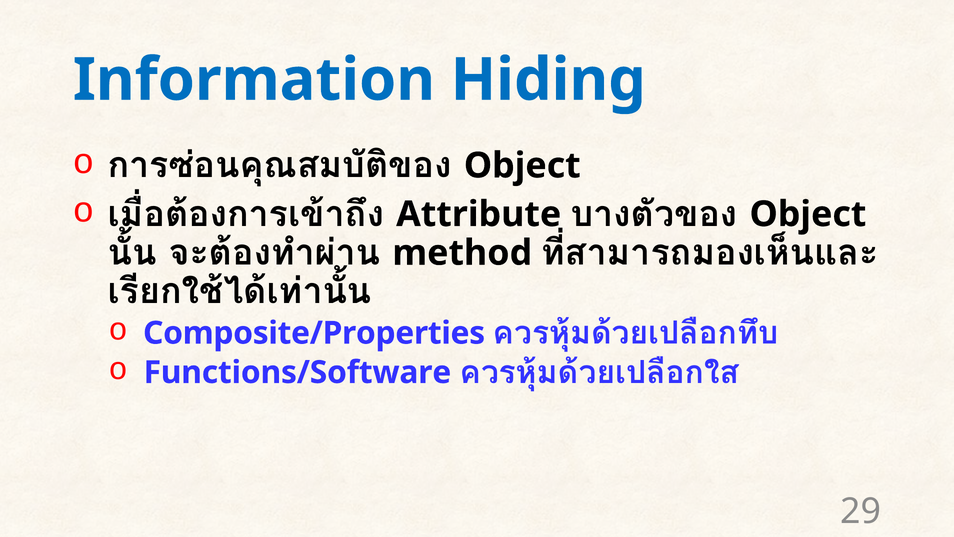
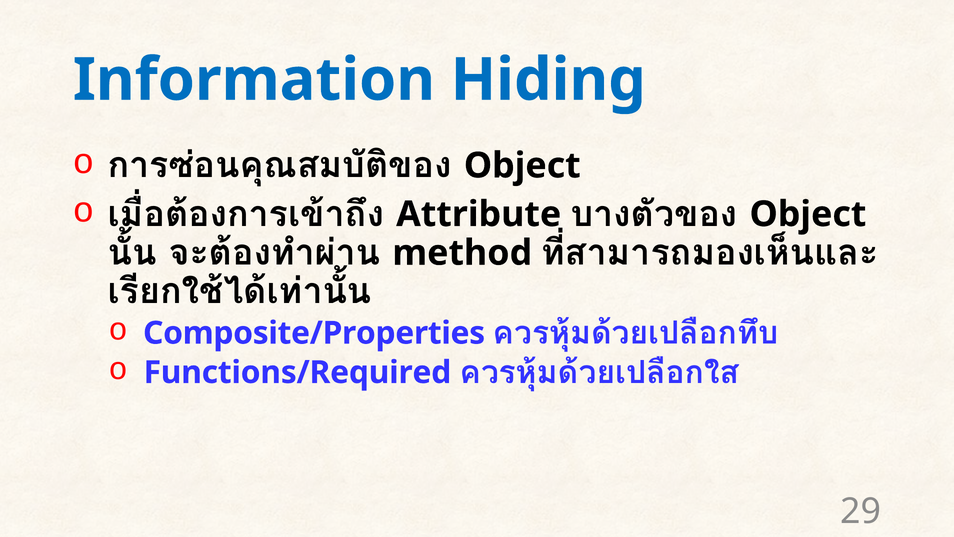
Functions/Software: Functions/Software -> Functions/Required (297, 372)
